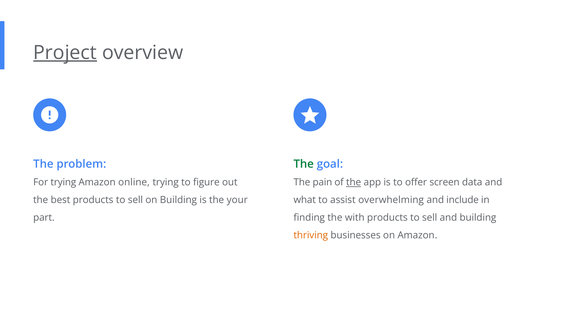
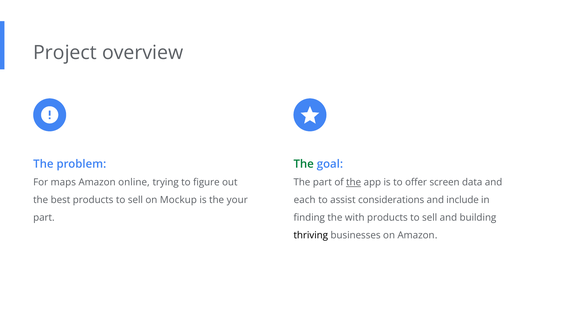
Project underline: present -> none (65, 53)
For trying: trying -> maps (63, 183)
The pain: pain -> part (322, 183)
on Building: Building -> Mockup (178, 200)
what: what -> each (305, 200)
overwhelming: overwhelming -> considerations (391, 200)
thriving colour: orange -> black (311, 235)
